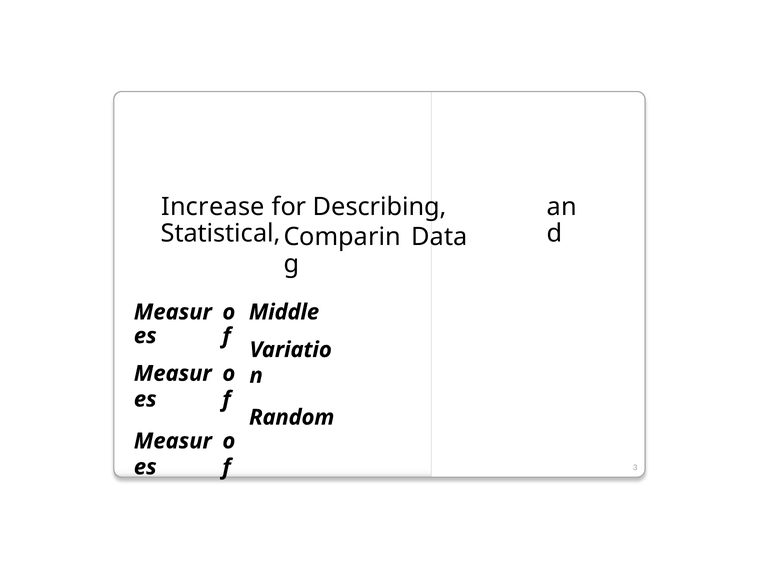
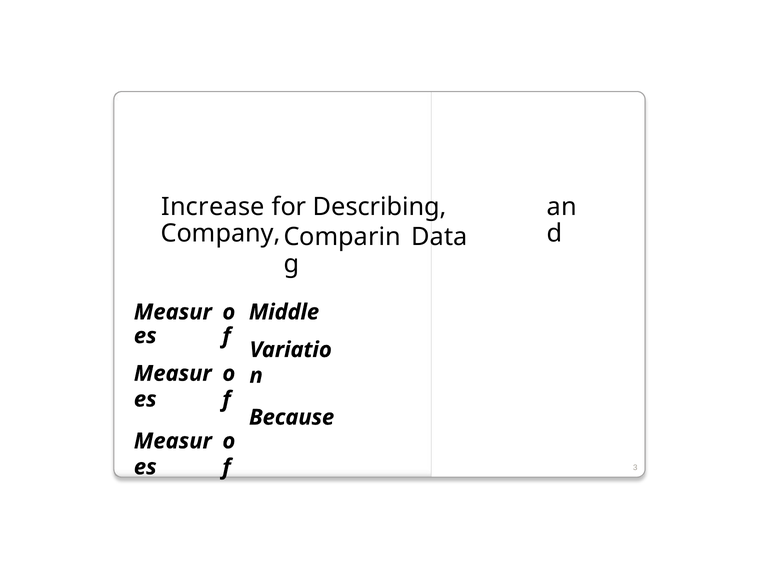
Statistical: Statistical -> Company (221, 234)
Random: Random -> Because (292, 418)
